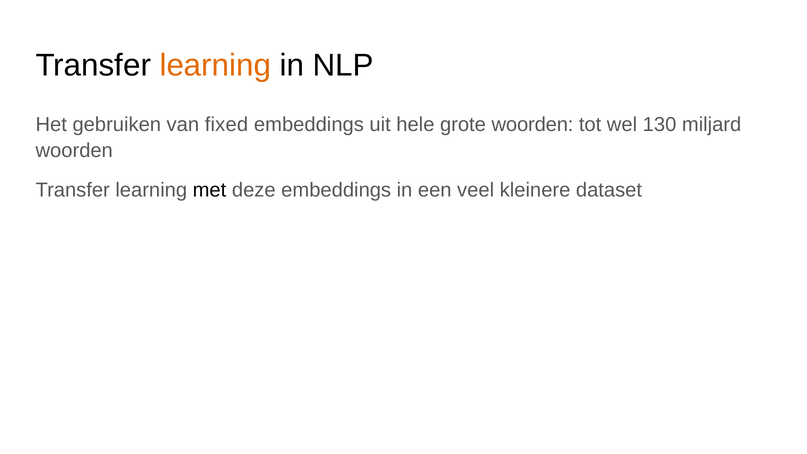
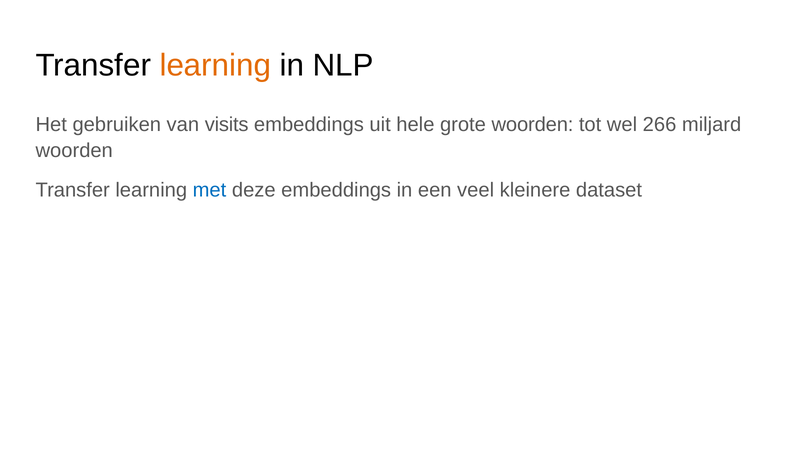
fixed: fixed -> visits (227, 125)
130: 130 -> 266 (660, 125)
met colour: black -> blue (209, 190)
